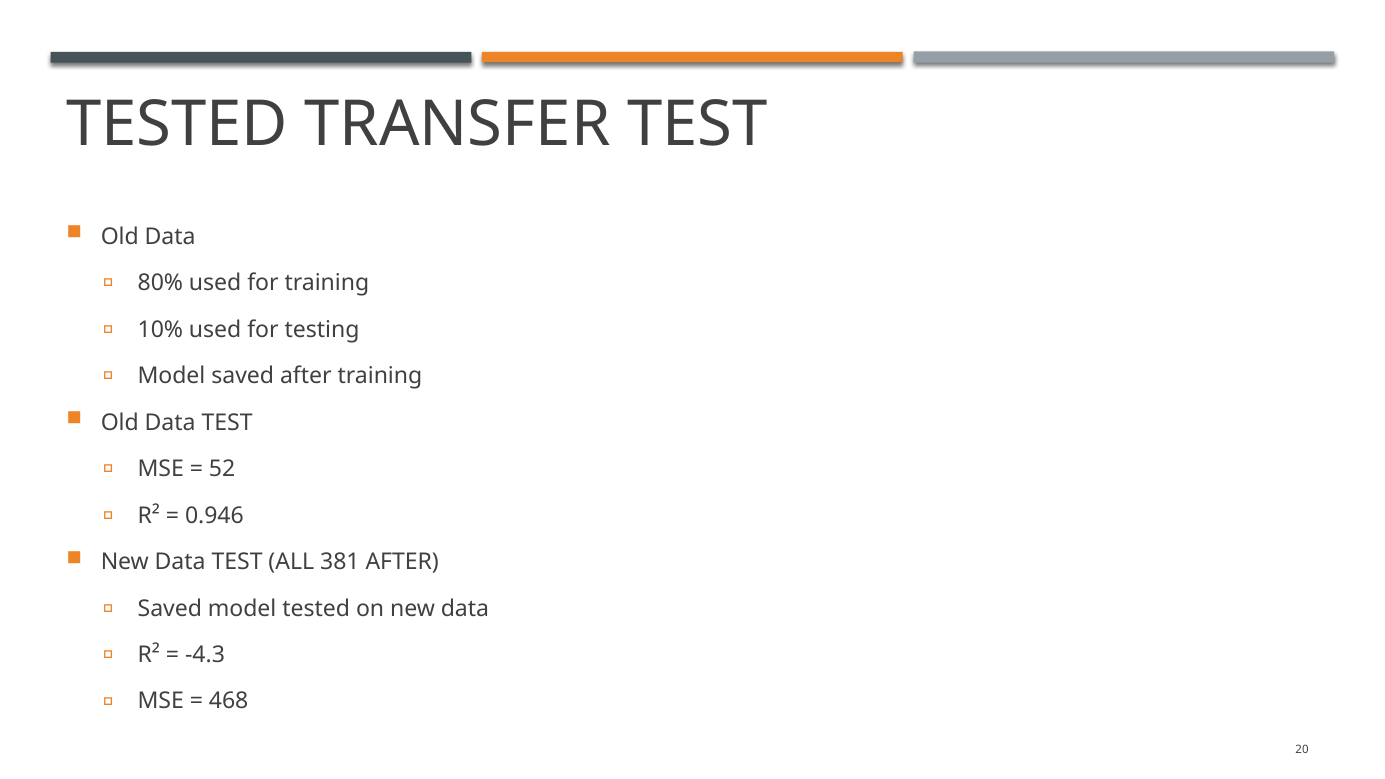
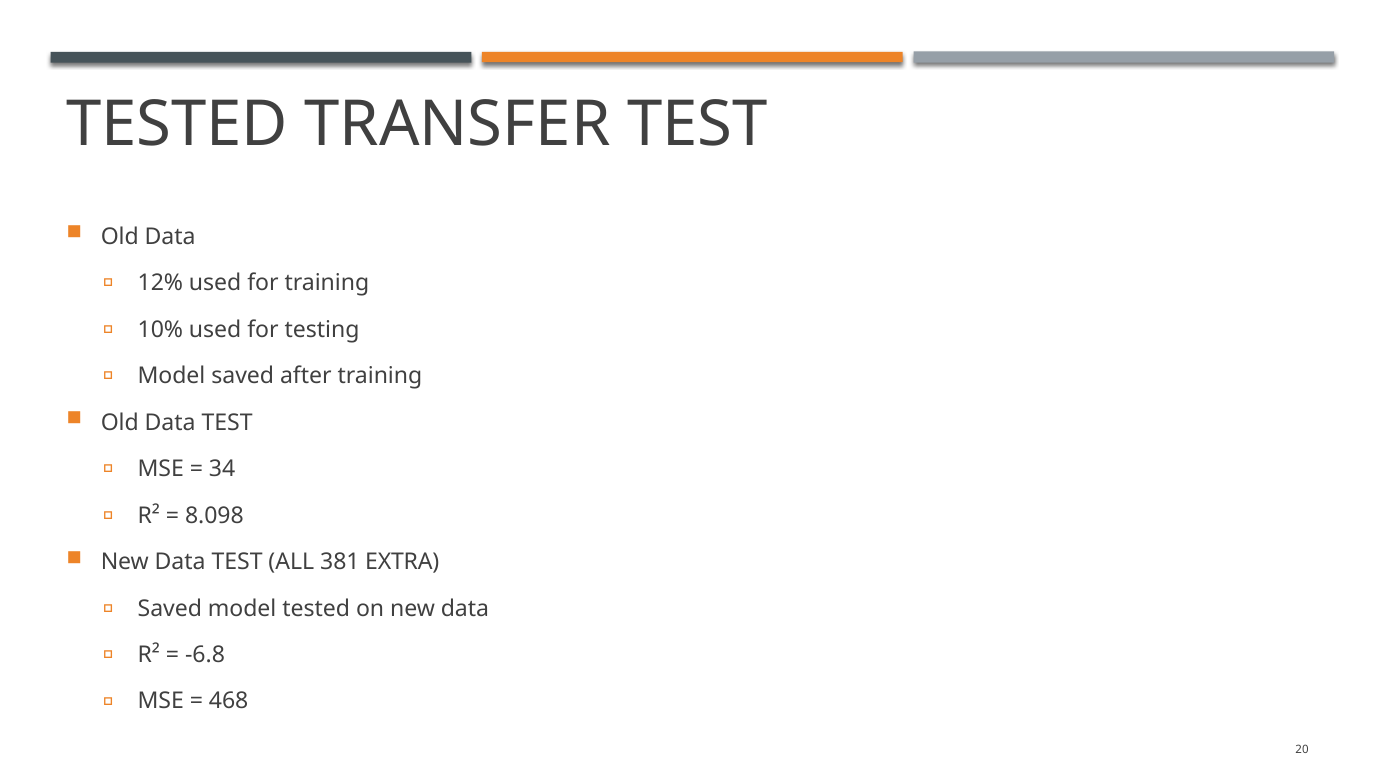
80%: 80% -> 12% (160, 283)
52: 52 -> 34 (222, 469)
0.946: 0.946 -> 8.098 (214, 515)
381 AFTER: AFTER -> EXTRA (402, 562)
-4.3: -4.3 -> -6.8 (205, 655)
